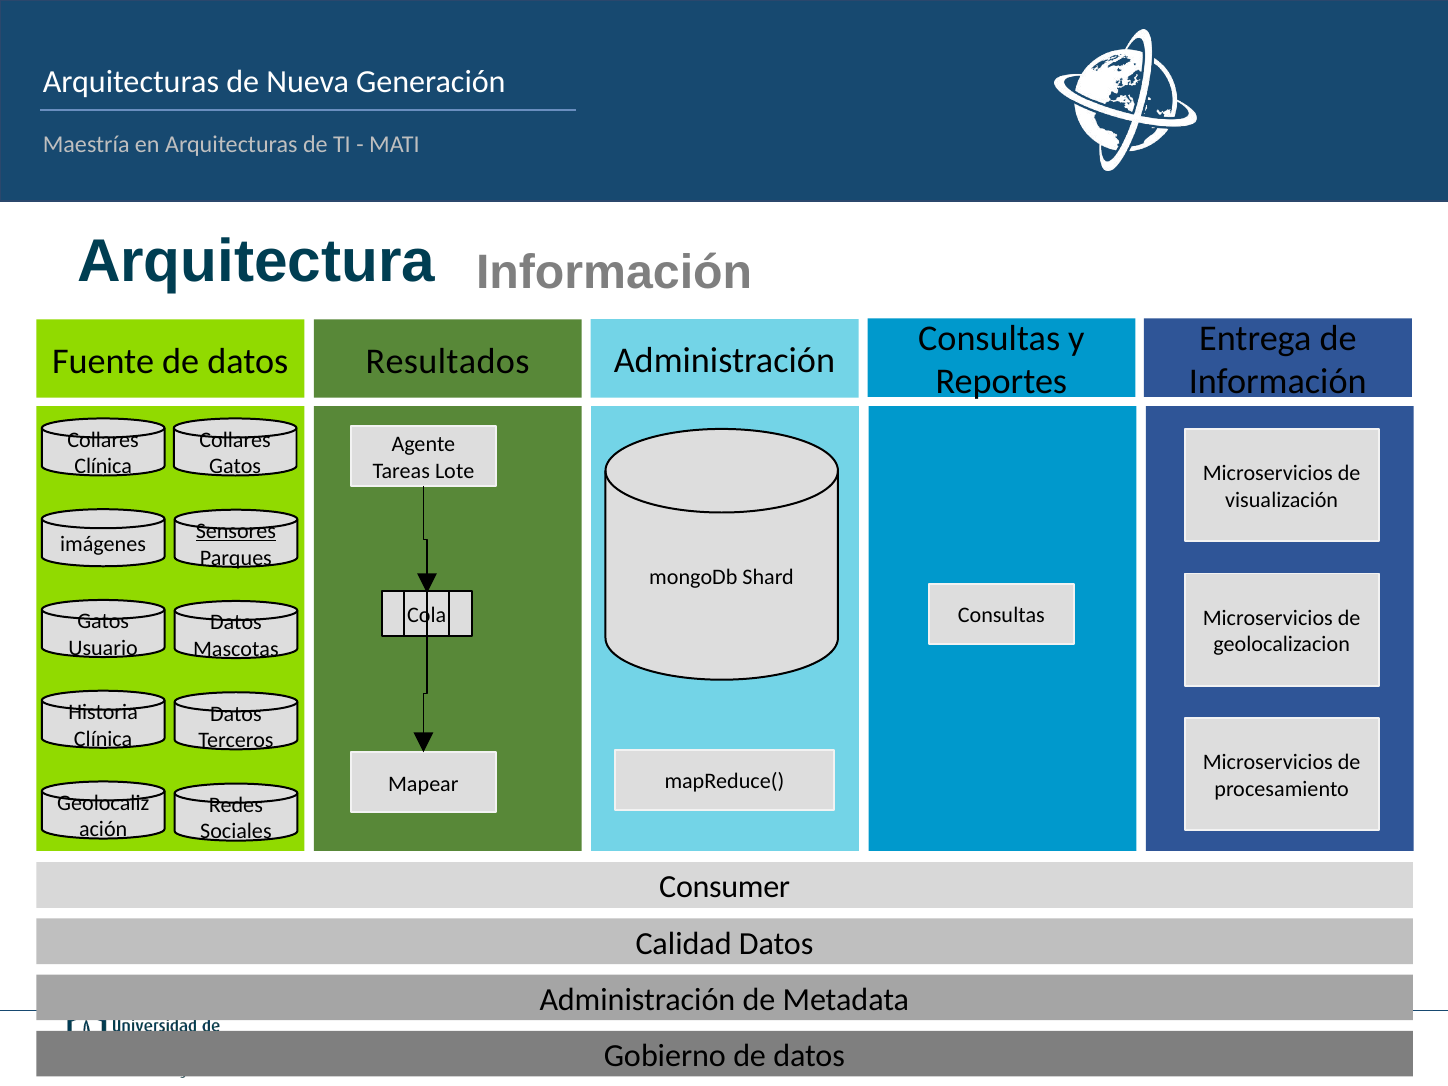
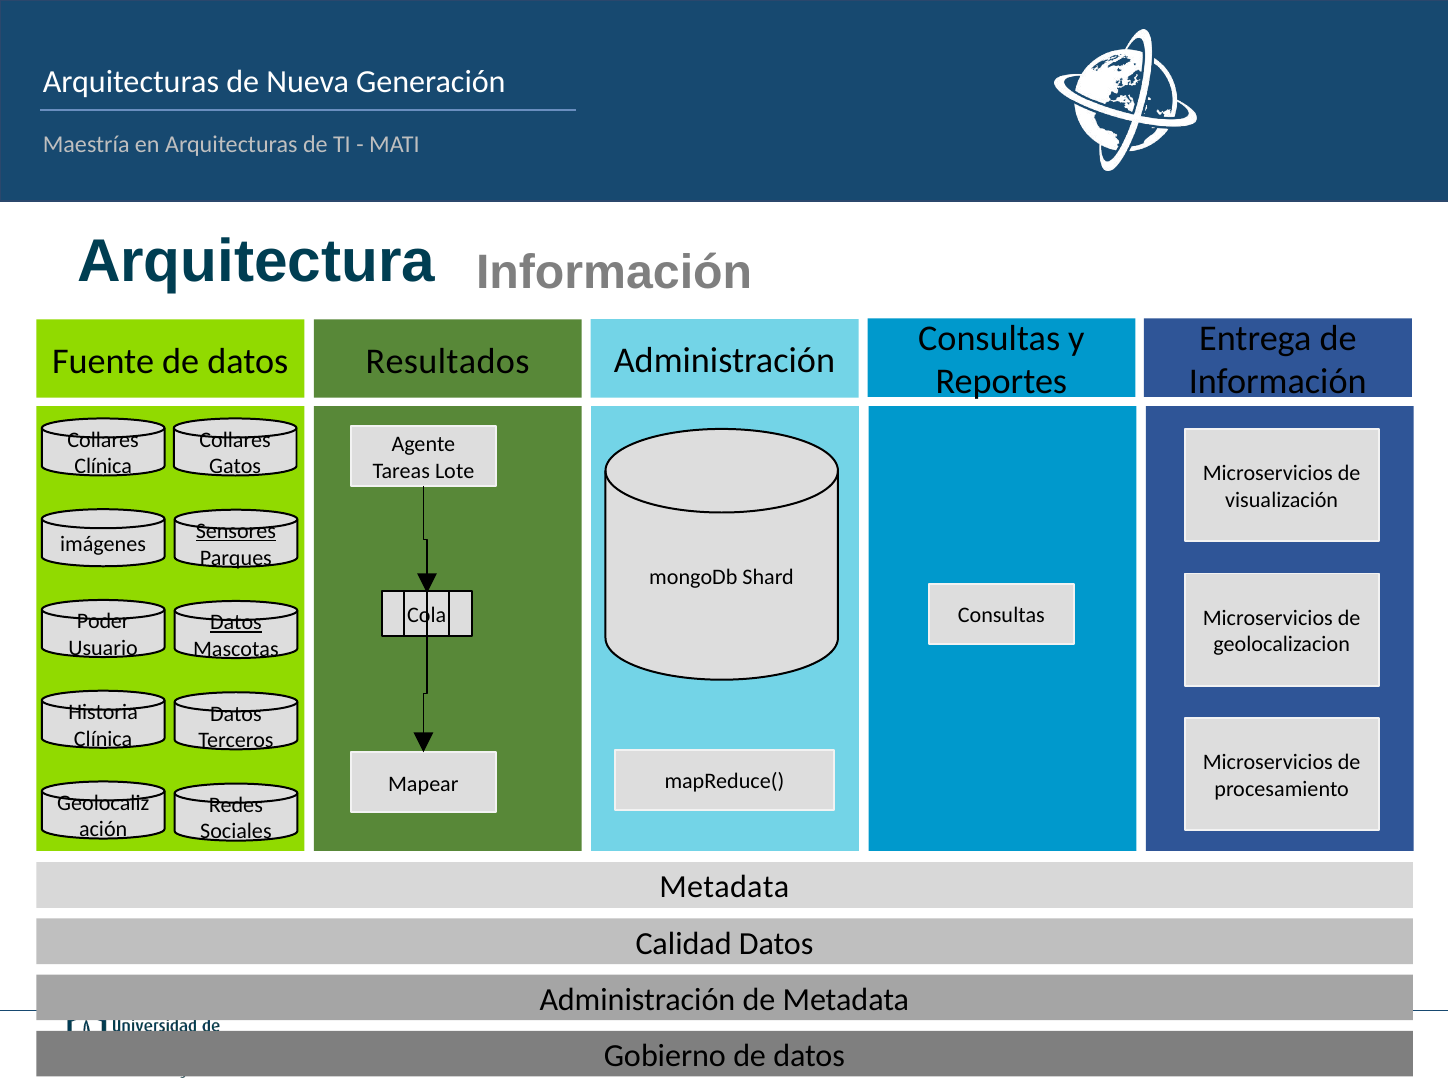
Gatos: Gatos -> Poder (103, 621)
Datos underline: none -> present (236, 623)
Consumer: Consumer -> Metadata (724, 887)
